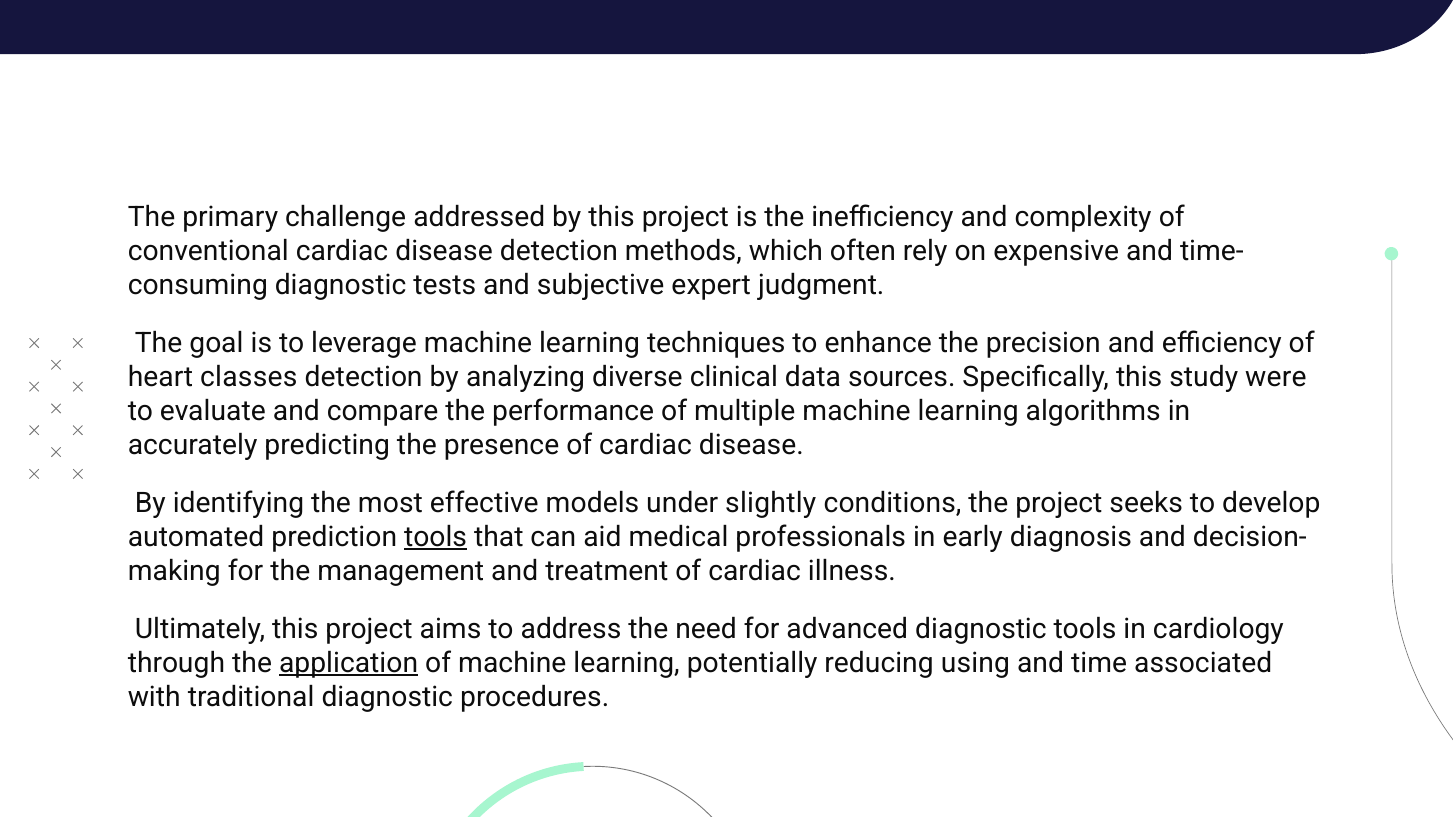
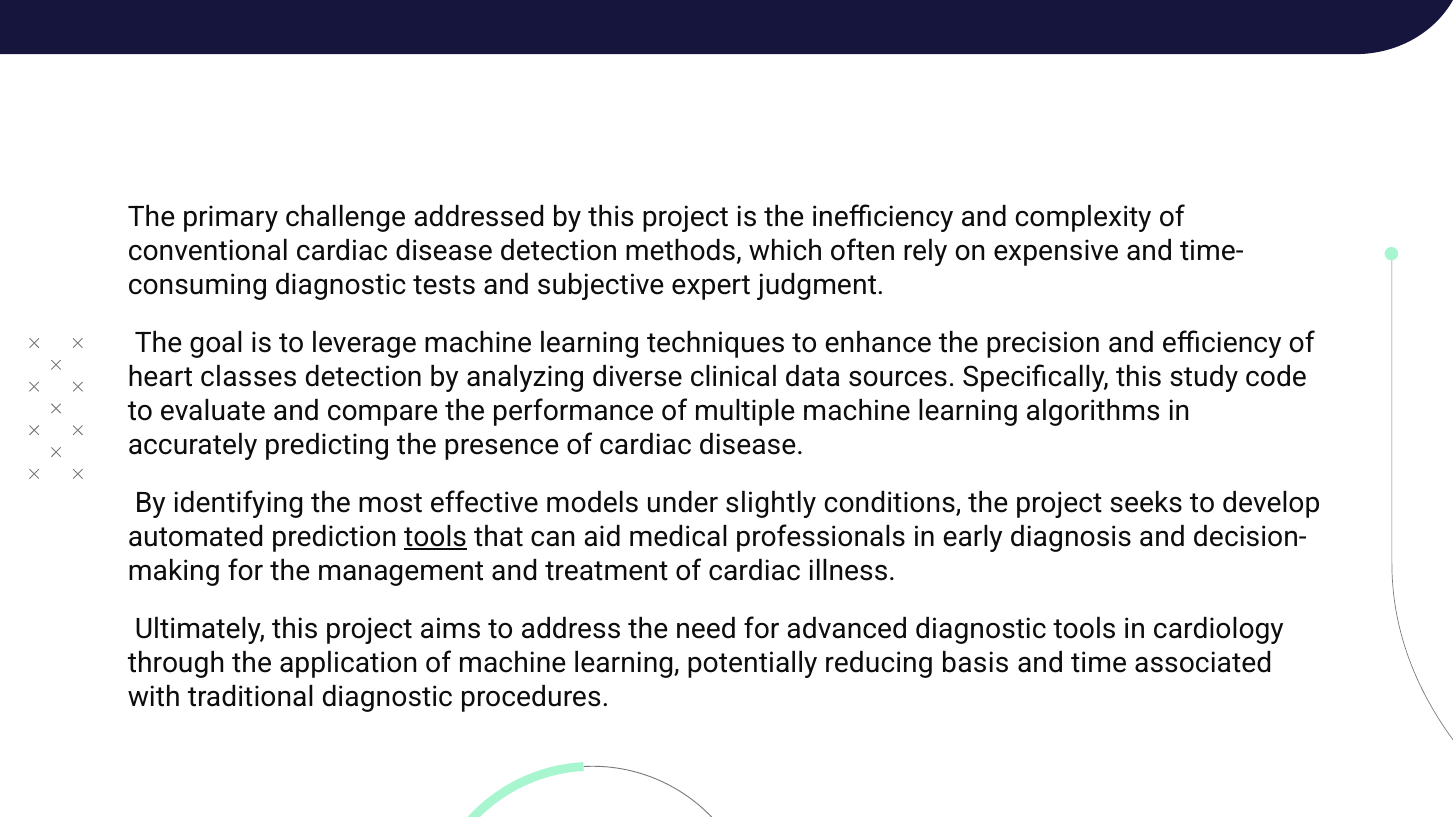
were: were -> code (1276, 377)
application underline: present -> none (349, 663)
using: using -> basis (975, 663)
